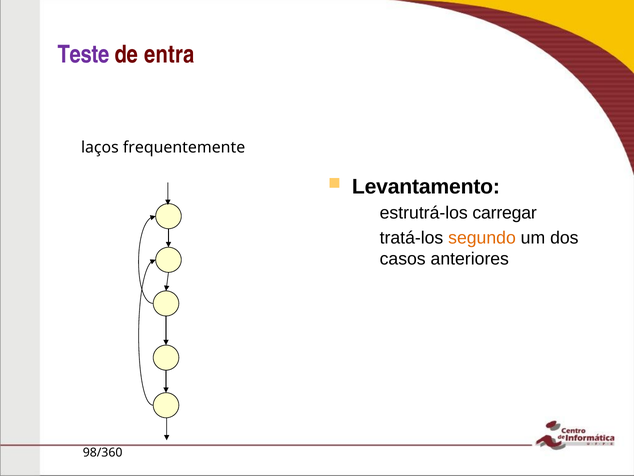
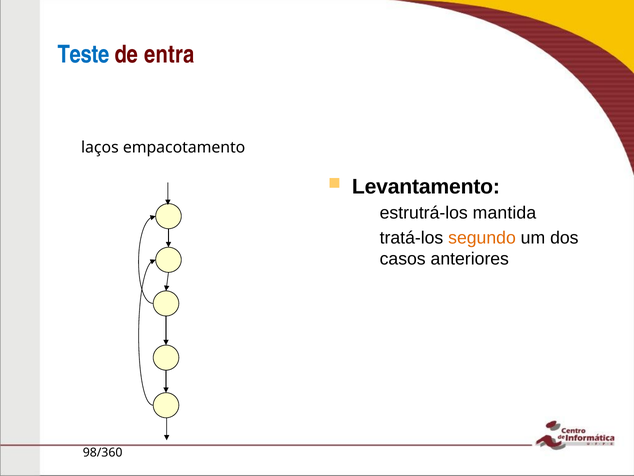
Teste colour: purple -> blue (84, 54)
frequentemente: frequentemente -> empacotamento (184, 147)
carregar: carregar -> mantida (504, 213)
